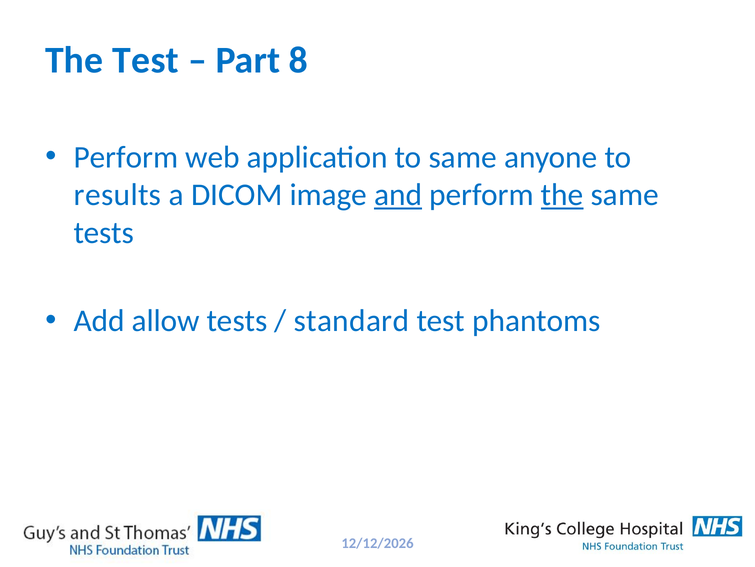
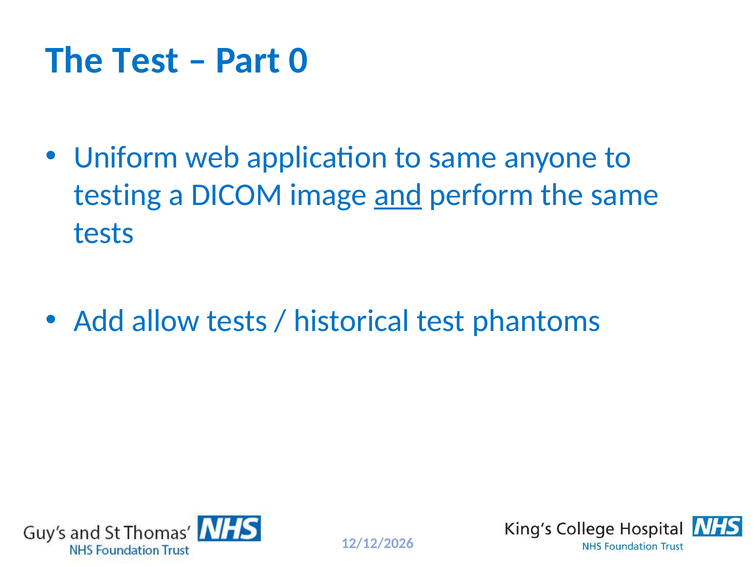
8: 8 -> 0 (298, 60)
Perform: Perform -> Uniform (126, 157)
results: results -> testing (118, 195)
the underline: present -> none (562, 195)
standard: standard -> historical (352, 321)
